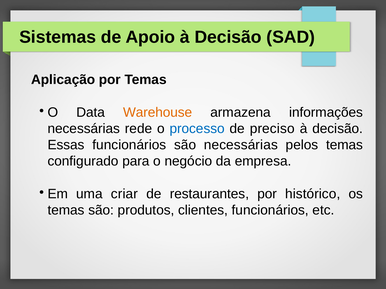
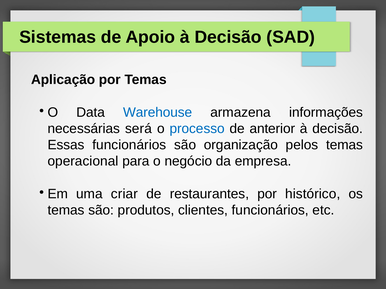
Warehouse colour: orange -> blue (158, 112)
rede: rede -> será (138, 129)
preciso: preciso -> anterior (272, 129)
são necessárias: necessárias -> organização (241, 145)
configurado: configurado -> operacional (83, 162)
